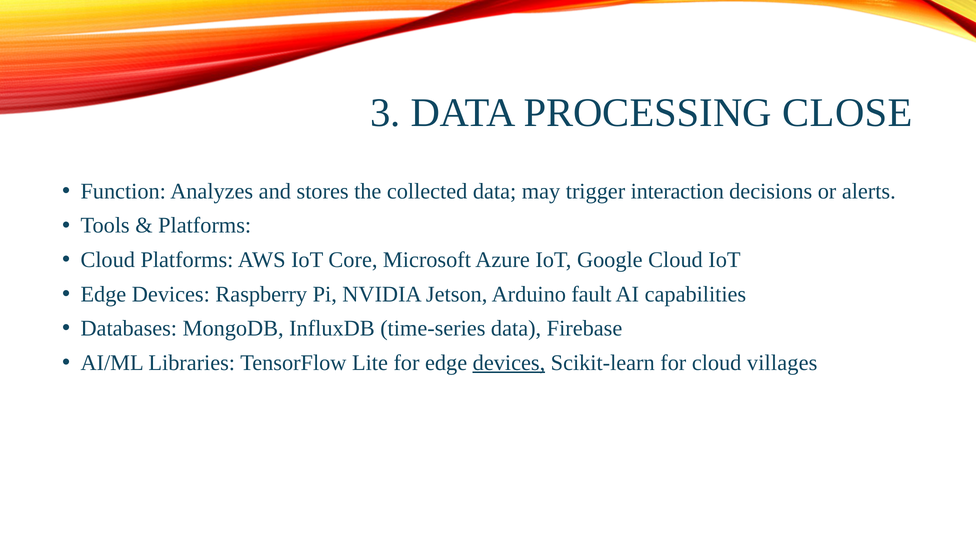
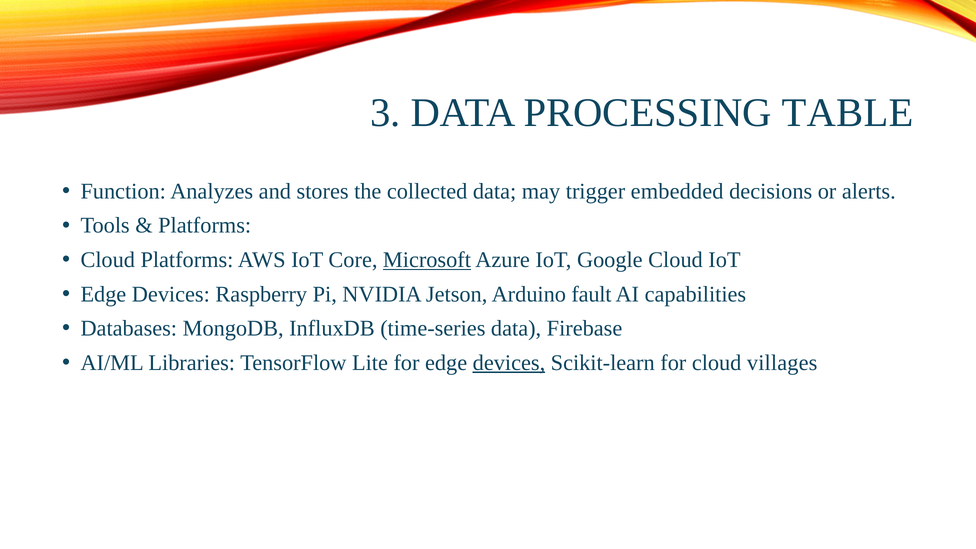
CLOSE: CLOSE -> TABLE (848, 113)
interaction: interaction -> embedded (677, 191)
Microsoft underline: none -> present (427, 260)
